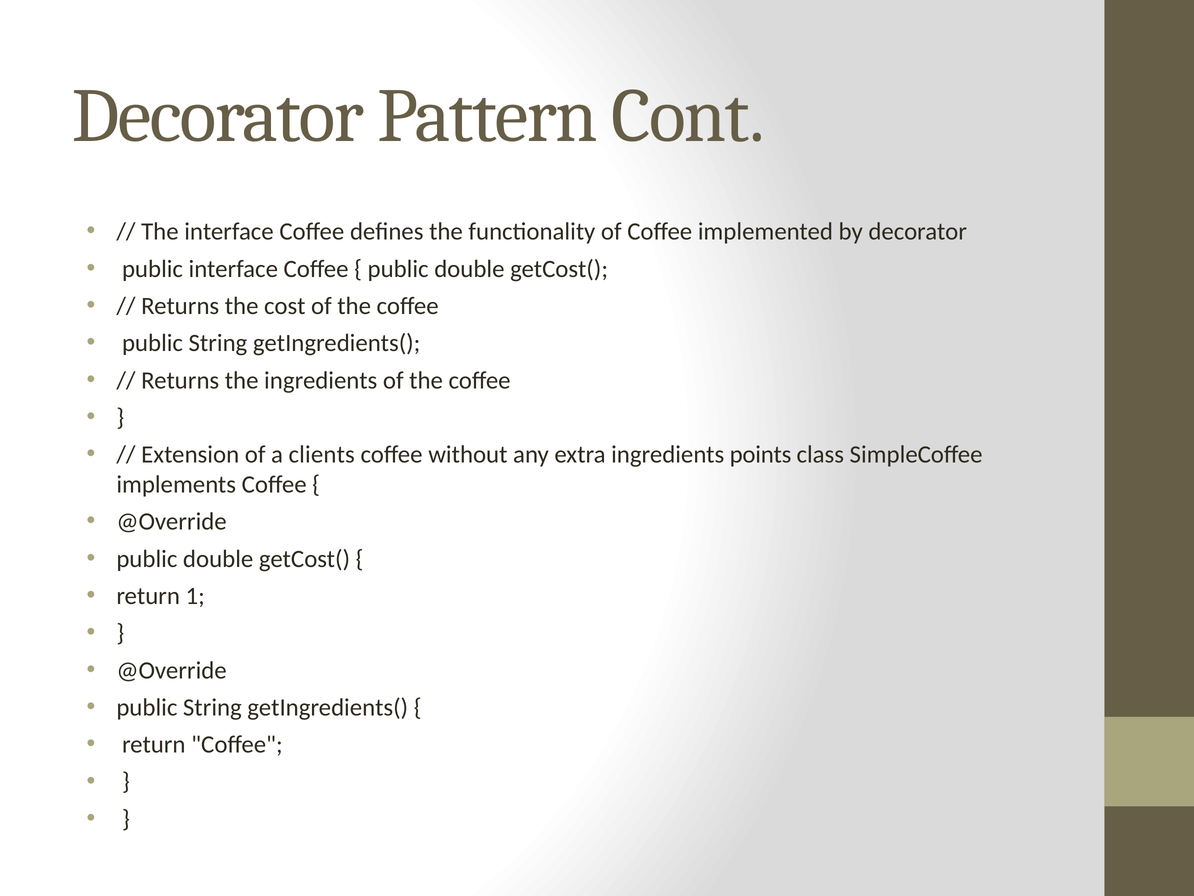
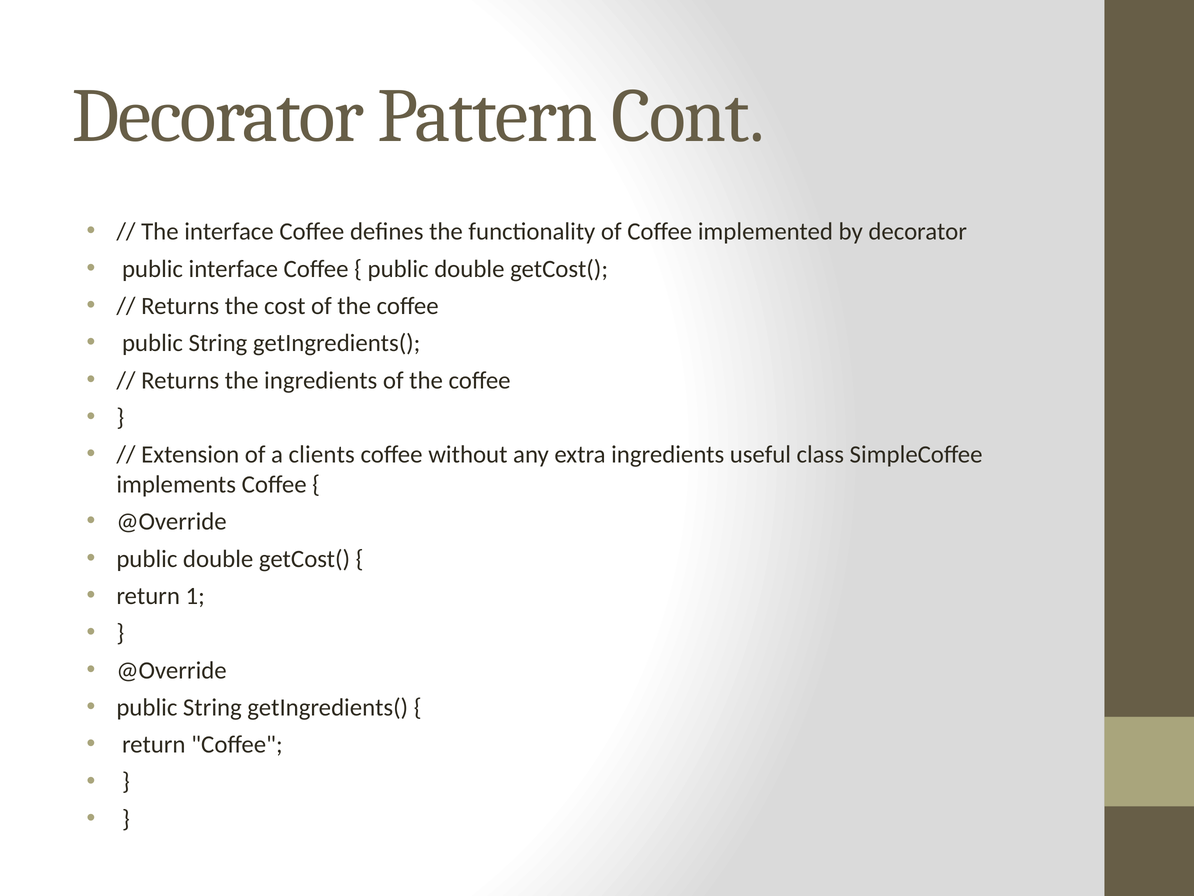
points: points -> useful (760, 454)
